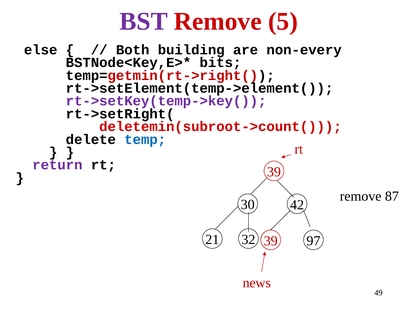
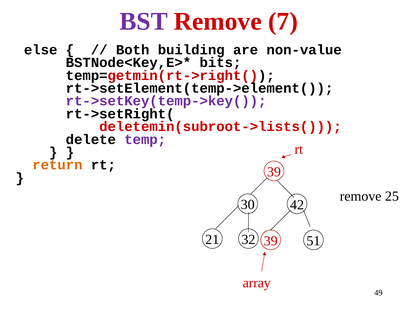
5: 5 -> 7 (283, 21)
non-every: non-every -> non-value (304, 50)
deletemin(subroot->count(: deletemin(subroot->count( -> deletemin(subroot->lists( (220, 127)
temp colour: blue -> purple (145, 140)
return colour: purple -> orange (57, 165)
87: 87 -> 25 (392, 197)
97: 97 -> 51 (313, 241)
news: news -> array (257, 283)
